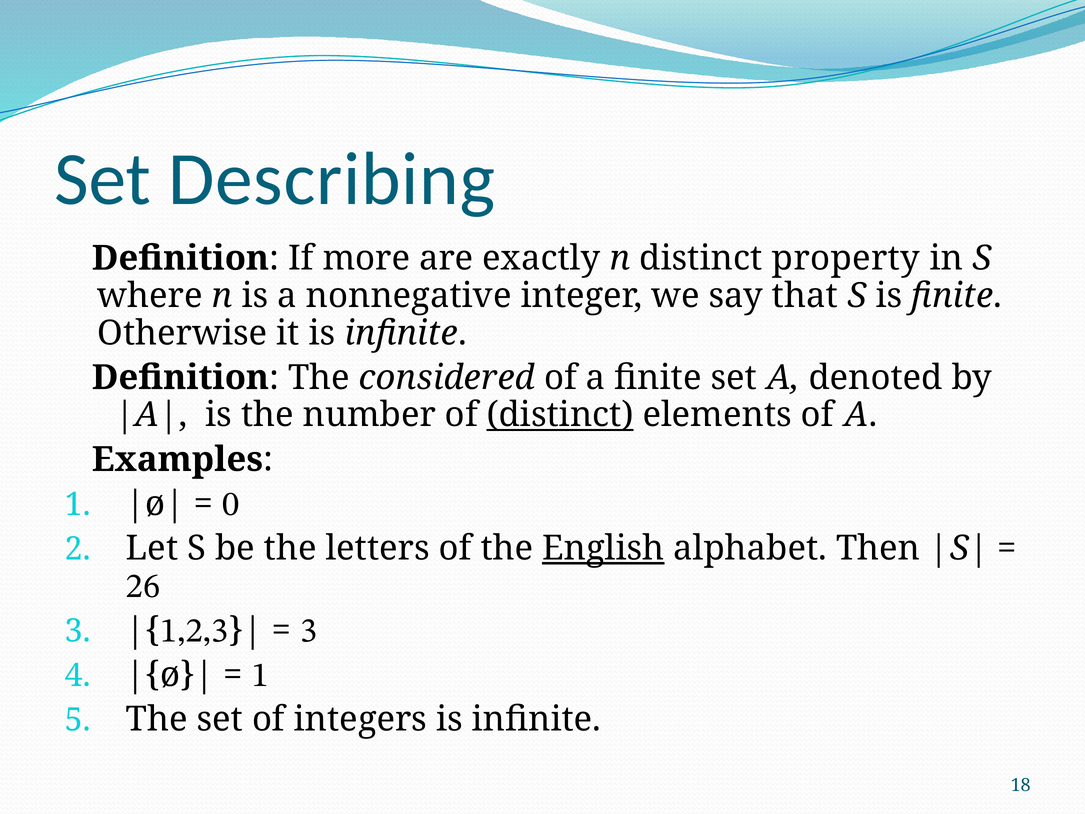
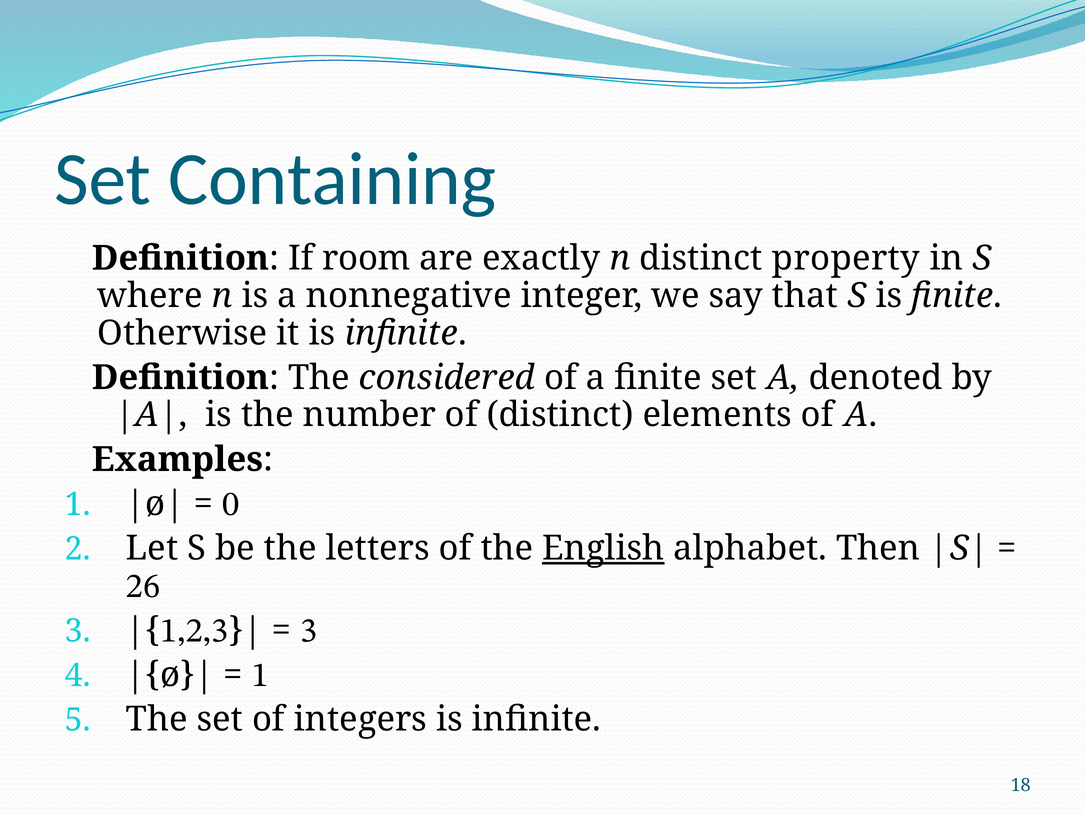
Describing: Describing -> Containing (332, 179)
more: more -> room (366, 258)
distinct underline: present -> none (560, 415)
